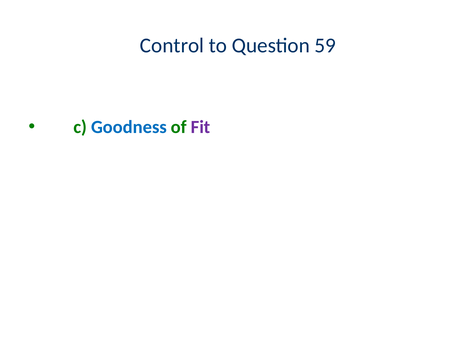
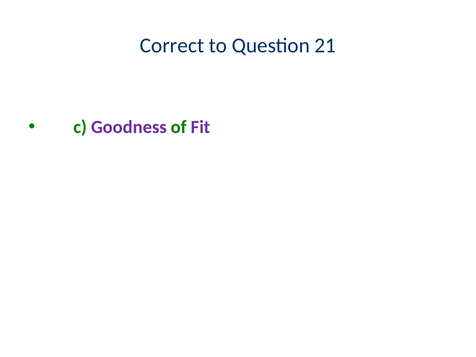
Control: Control -> Correct (172, 46)
59: 59 -> 21 (325, 46)
Goodness colour: blue -> purple (129, 127)
